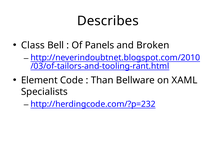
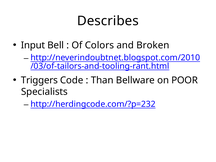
Class: Class -> Input (33, 45)
Panels: Panels -> Colors (99, 45)
Element: Element -> Triggers (39, 80)
XAML: XAML -> POOR (185, 80)
